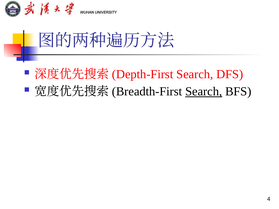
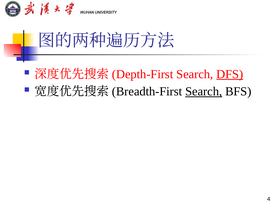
DFS underline: none -> present (230, 74)
